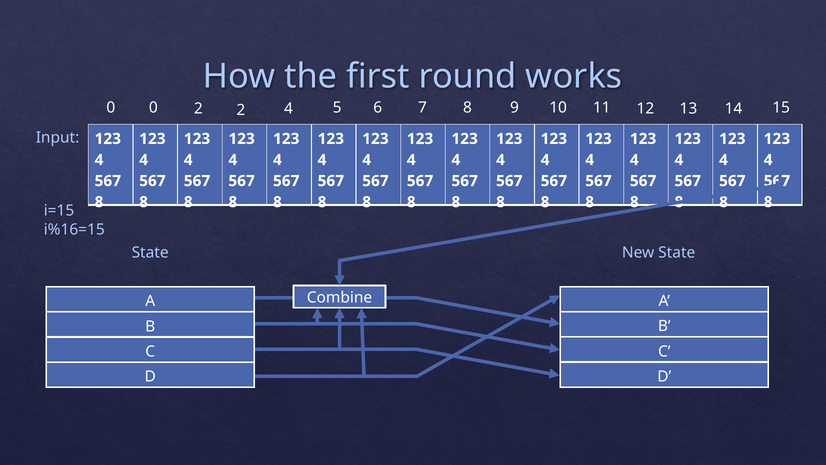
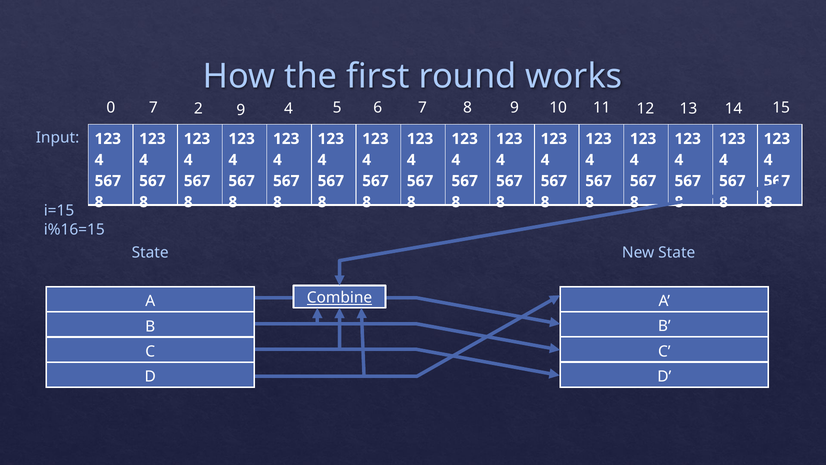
0 0: 0 -> 7 (153, 108)
2 2: 2 -> 9 (241, 110)
Combine underline: none -> present (339, 298)
